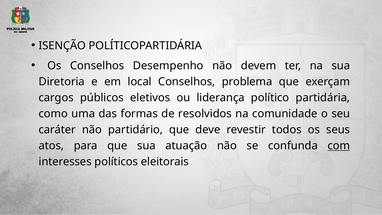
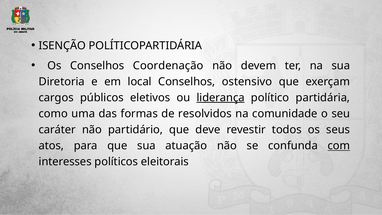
Desempenho: Desempenho -> Coordenação (168, 66)
problema: problema -> ostensivo (247, 82)
liderança underline: none -> present (221, 98)
